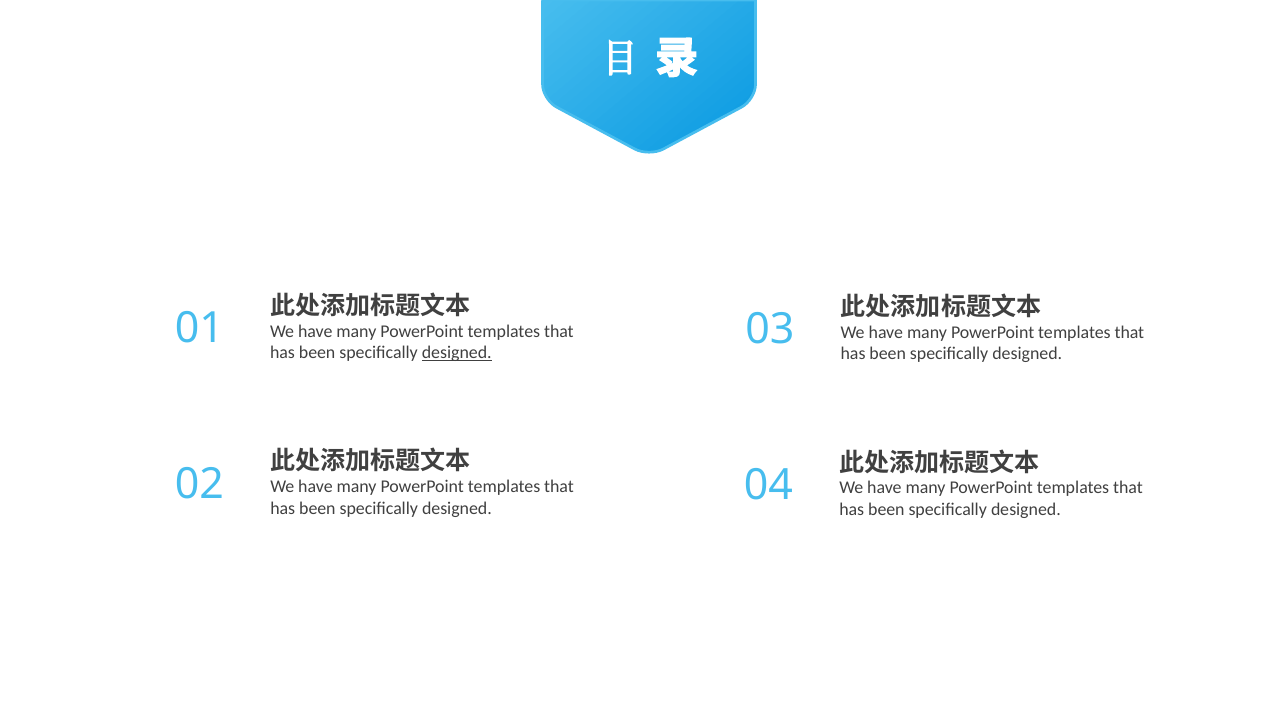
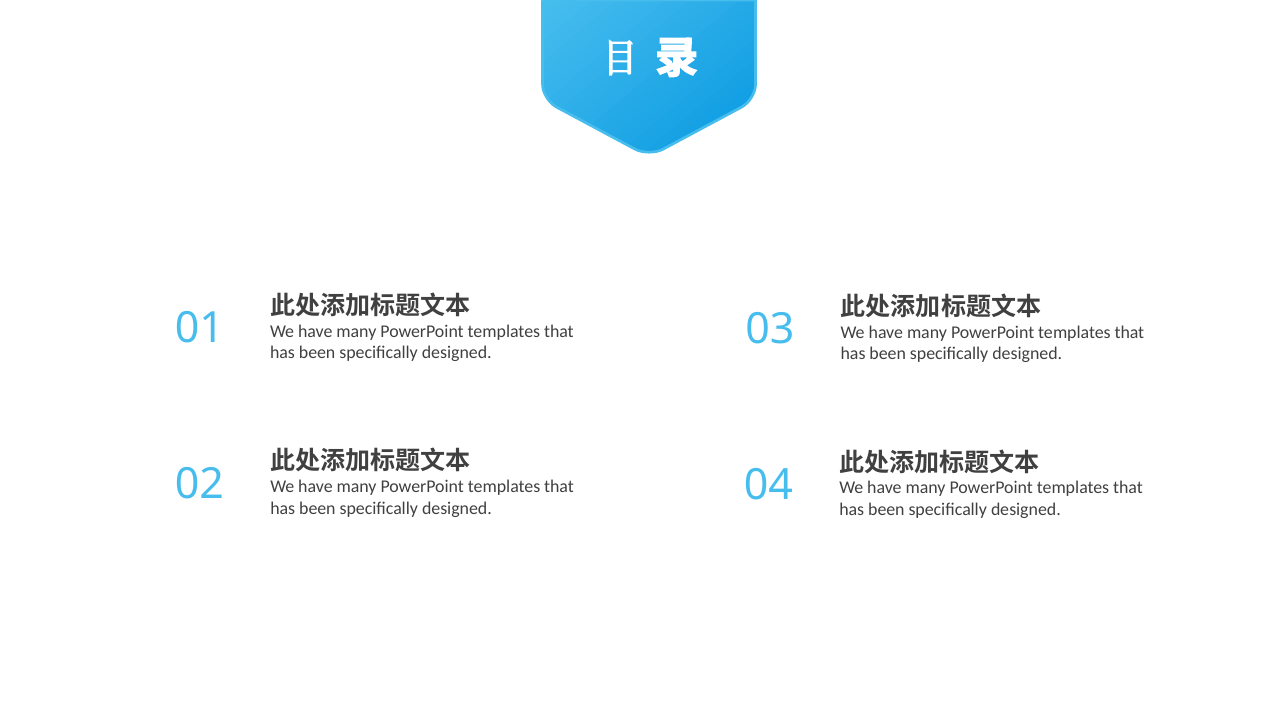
designed underline: present -> none (457, 353)
